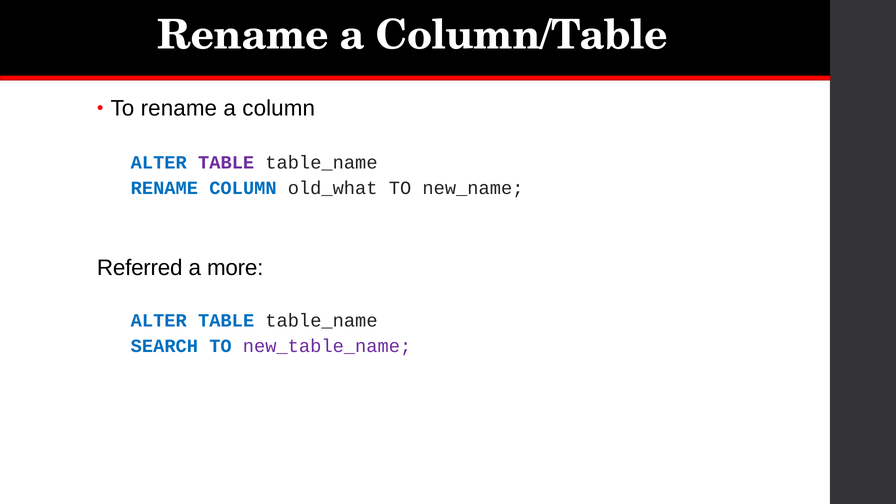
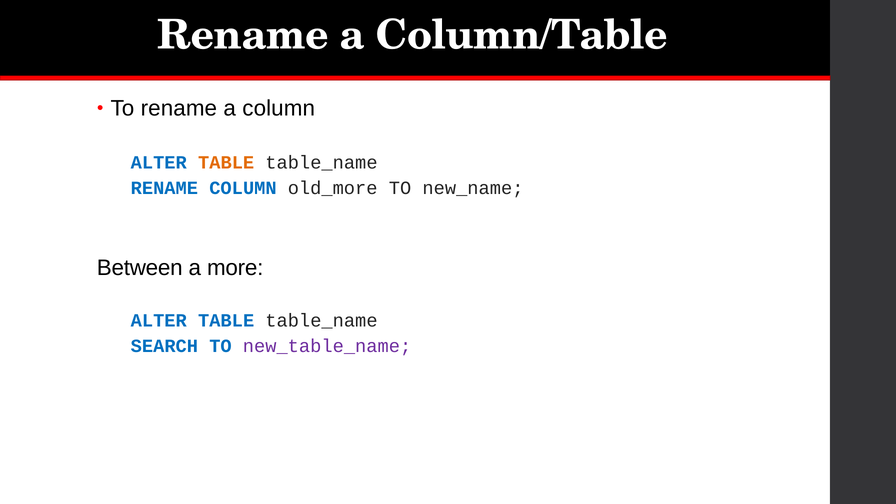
TABLE colour: purple -> orange (226, 163)
old_what: old_what -> old_more (333, 188)
Referred: Referred -> Between (140, 268)
